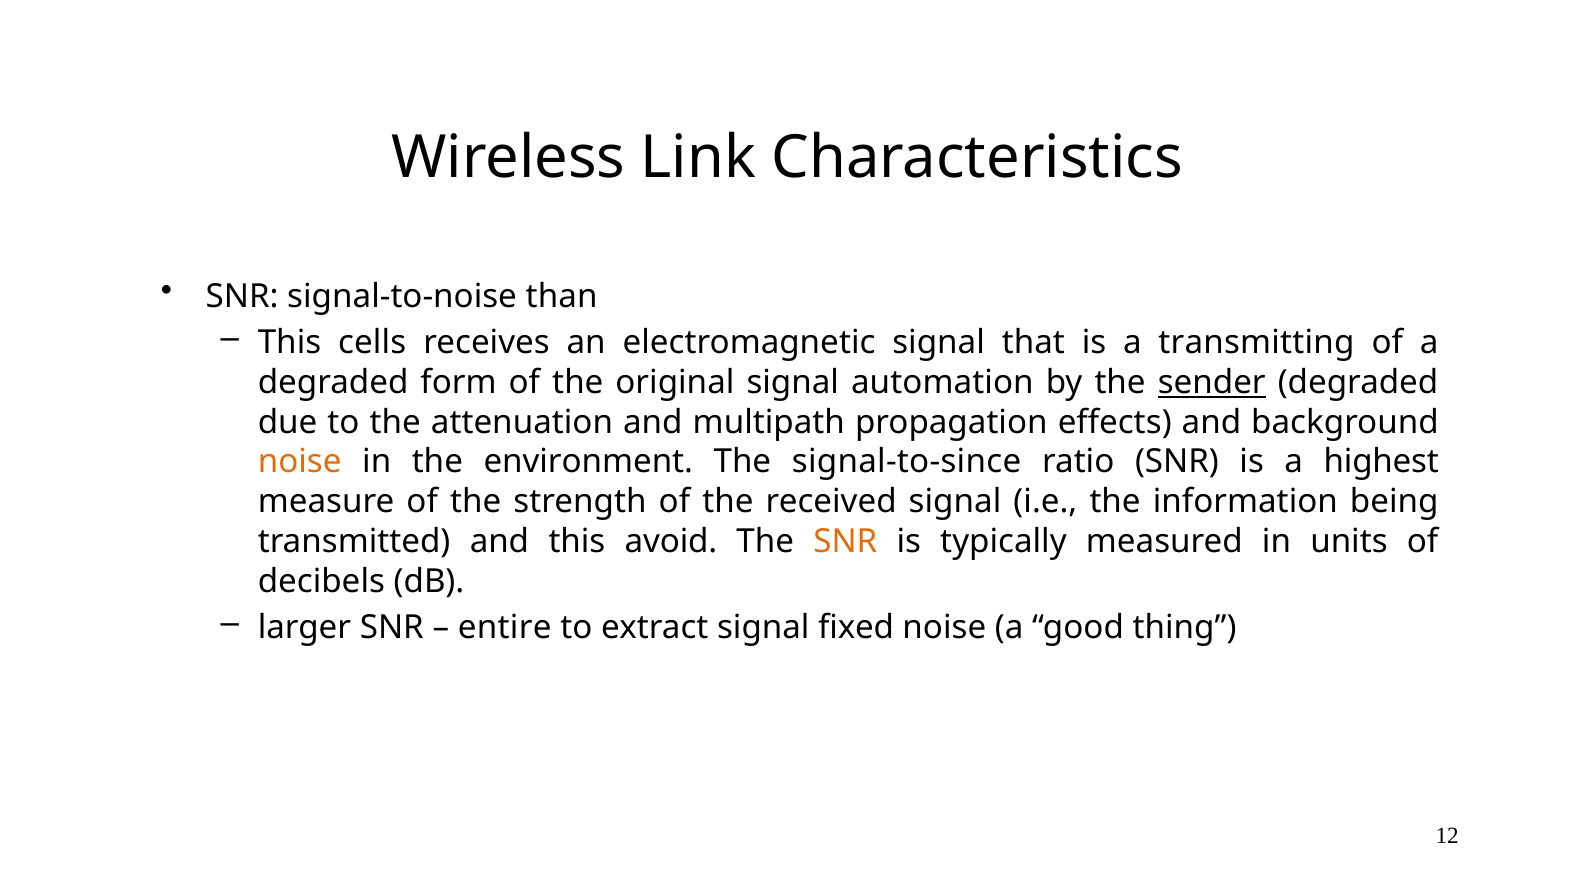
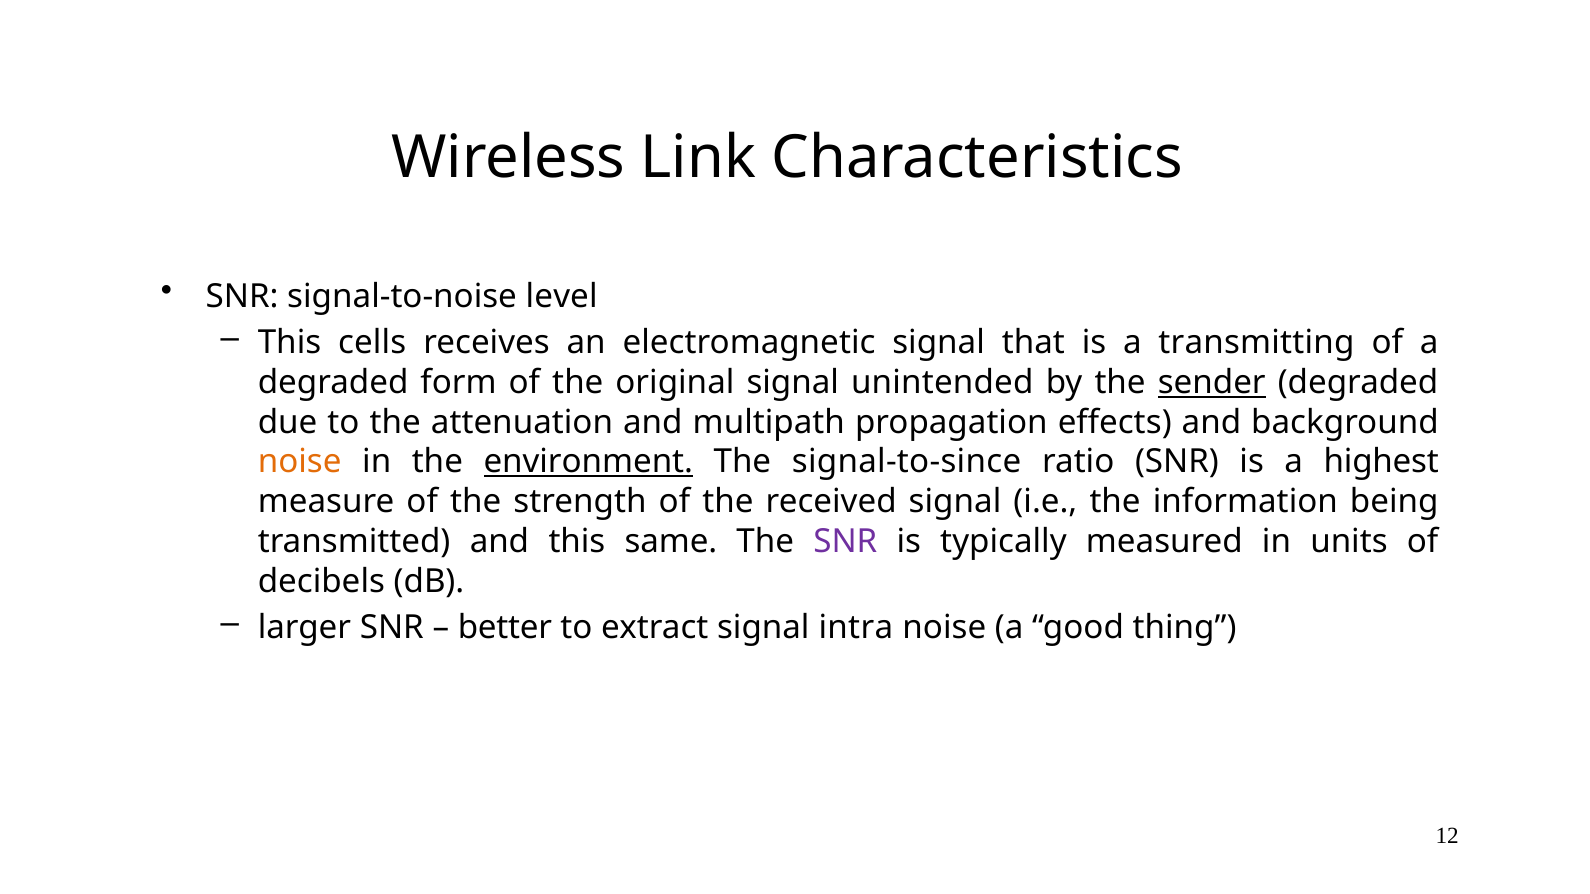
than: than -> level (562, 296)
automation: automation -> unintended (942, 383)
environment underline: none -> present (588, 462)
avoid: avoid -> same (671, 542)
SNR colour: orange -> purple (845, 542)
entire: entire -> better (505, 628)
fixed: fixed -> intra (856, 628)
